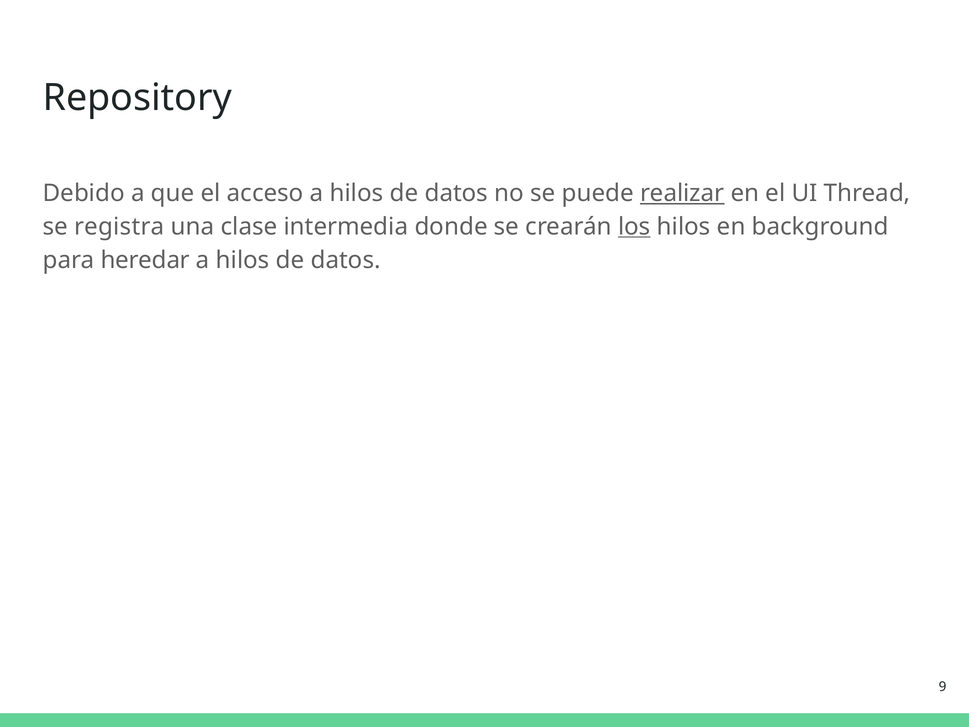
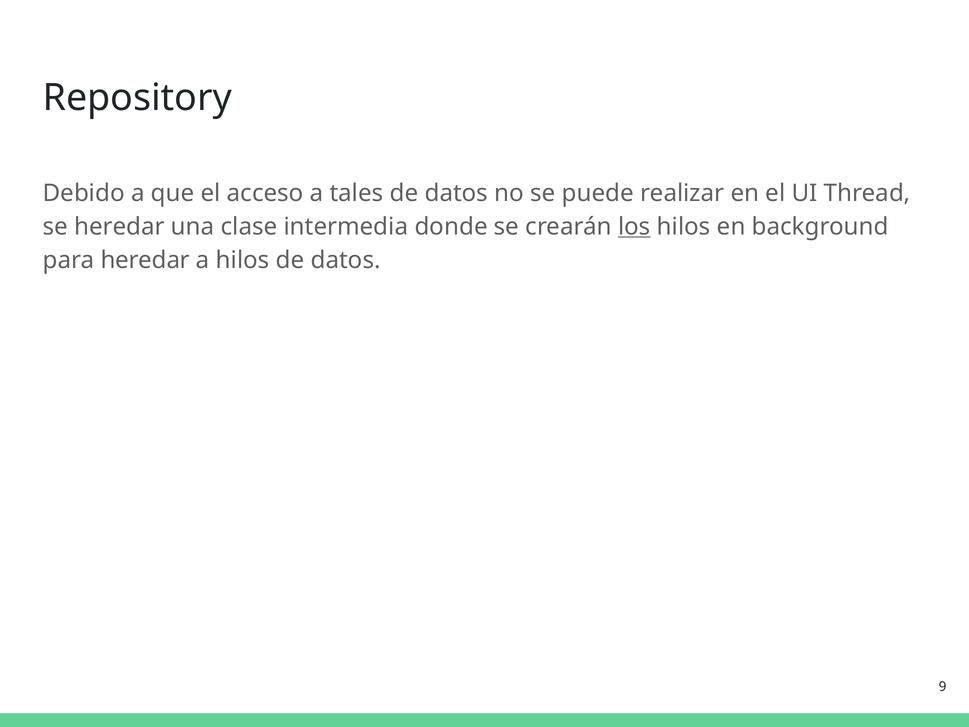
acceso a hilos: hilos -> tales (357, 193)
realizar underline: present -> none (682, 193)
se registra: registra -> heredar (119, 227)
